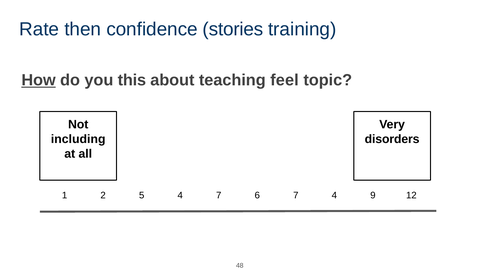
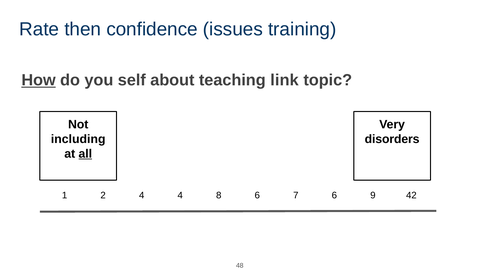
stories: stories -> issues (233, 29)
this: this -> self (132, 80)
feel: feel -> link (284, 80)
all underline: none -> present (85, 154)
2 5: 5 -> 4 (142, 195)
4 7: 7 -> 8 (219, 195)
7 4: 4 -> 6 (334, 195)
12: 12 -> 42 (411, 195)
